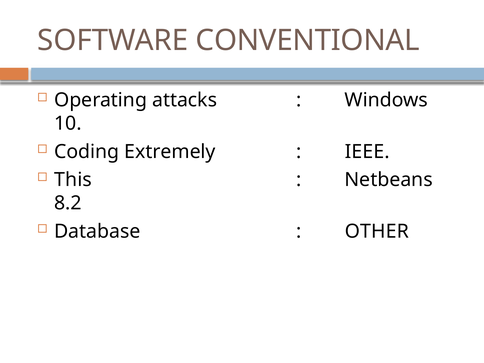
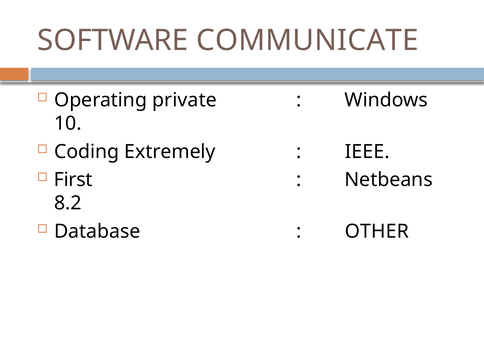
CONVENTIONAL: CONVENTIONAL -> COMMUNICATE (307, 40)
attacks: attacks -> private (184, 100)
This: This -> First (73, 180)
